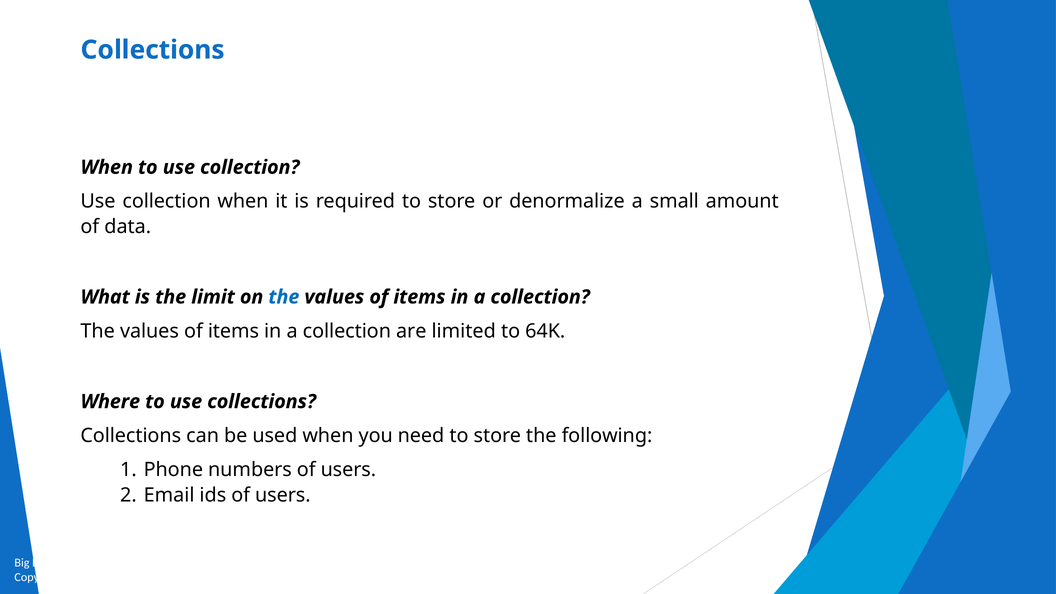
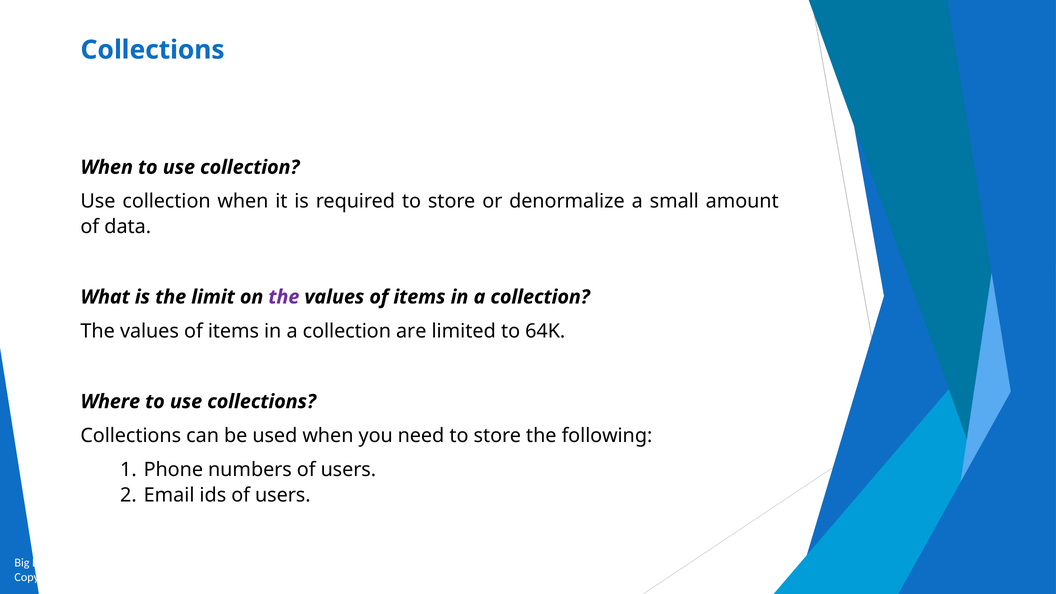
the colour: blue -> purple (284, 297)
